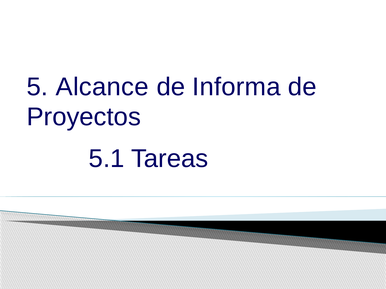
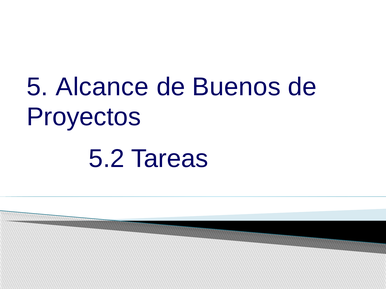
Informa: Informa -> Buenos (236, 87)
5.1: 5.1 -> 5.2 (107, 159)
